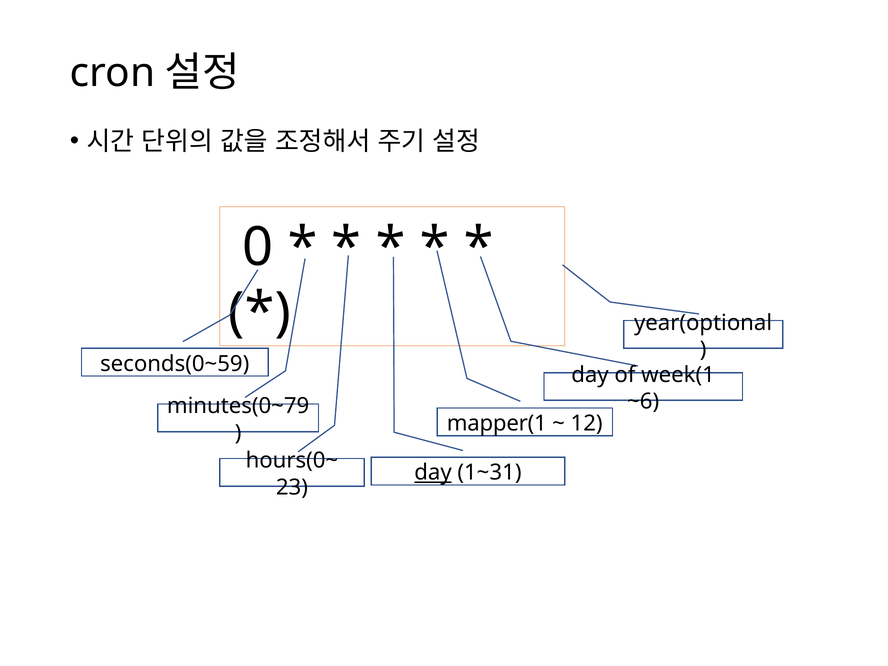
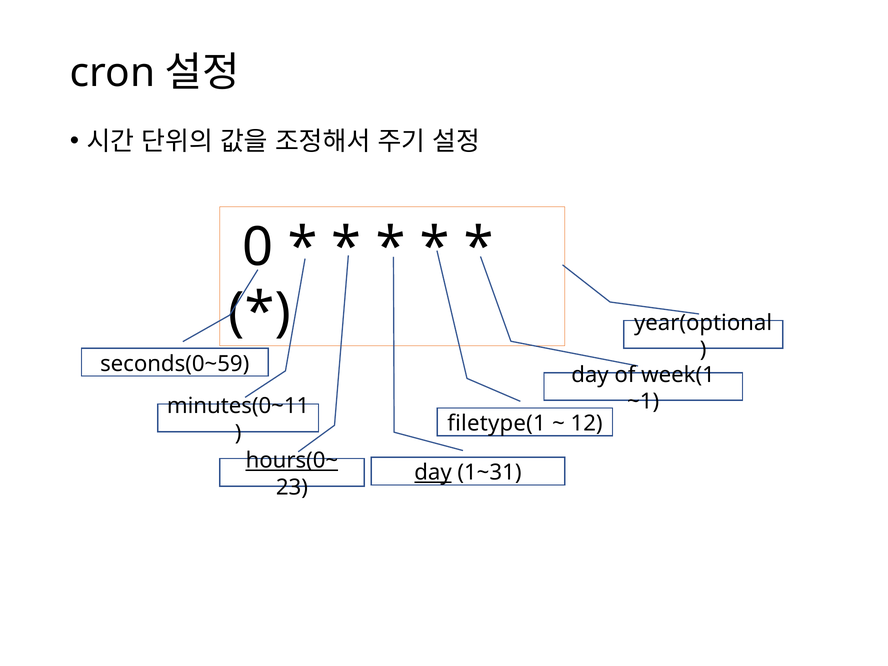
~6: ~6 -> ~1 (643, 401)
minutes(0~79: minutes(0~79 -> minutes(0~11 (238, 406)
mapper(1: mapper(1 -> filetype(1 (497, 423)
hours(0~ underline: none -> present (292, 461)
